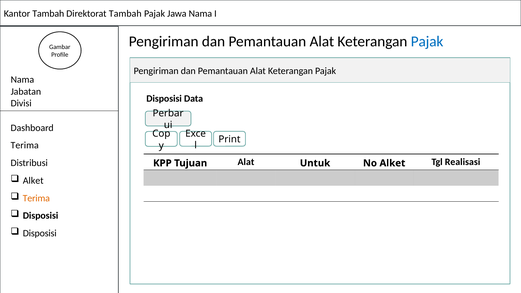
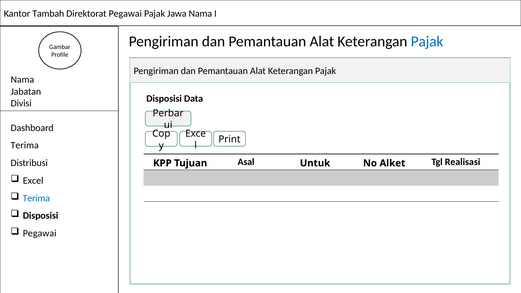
Direktorat Tambah: Tambah -> Pegawai (125, 14)
Alat: Alat -> Asal (246, 162)
Alket: Alket -> Excel (33, 181)
Terima colour: orange -> blue (36, 198)
Disposisi: Disposisi -> Pegawai (40, 233)
